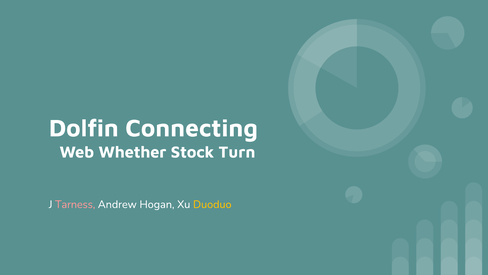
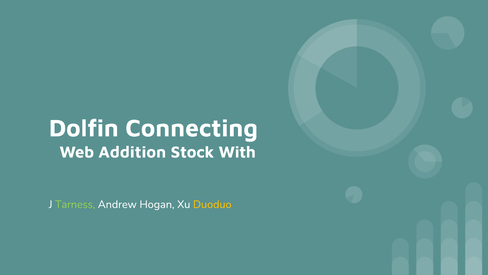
Whether: Whether -> Addition (132, 152)
Turn: Turn -> With (237, 152)
Tarness colour: pink -> light green (75, 204)
